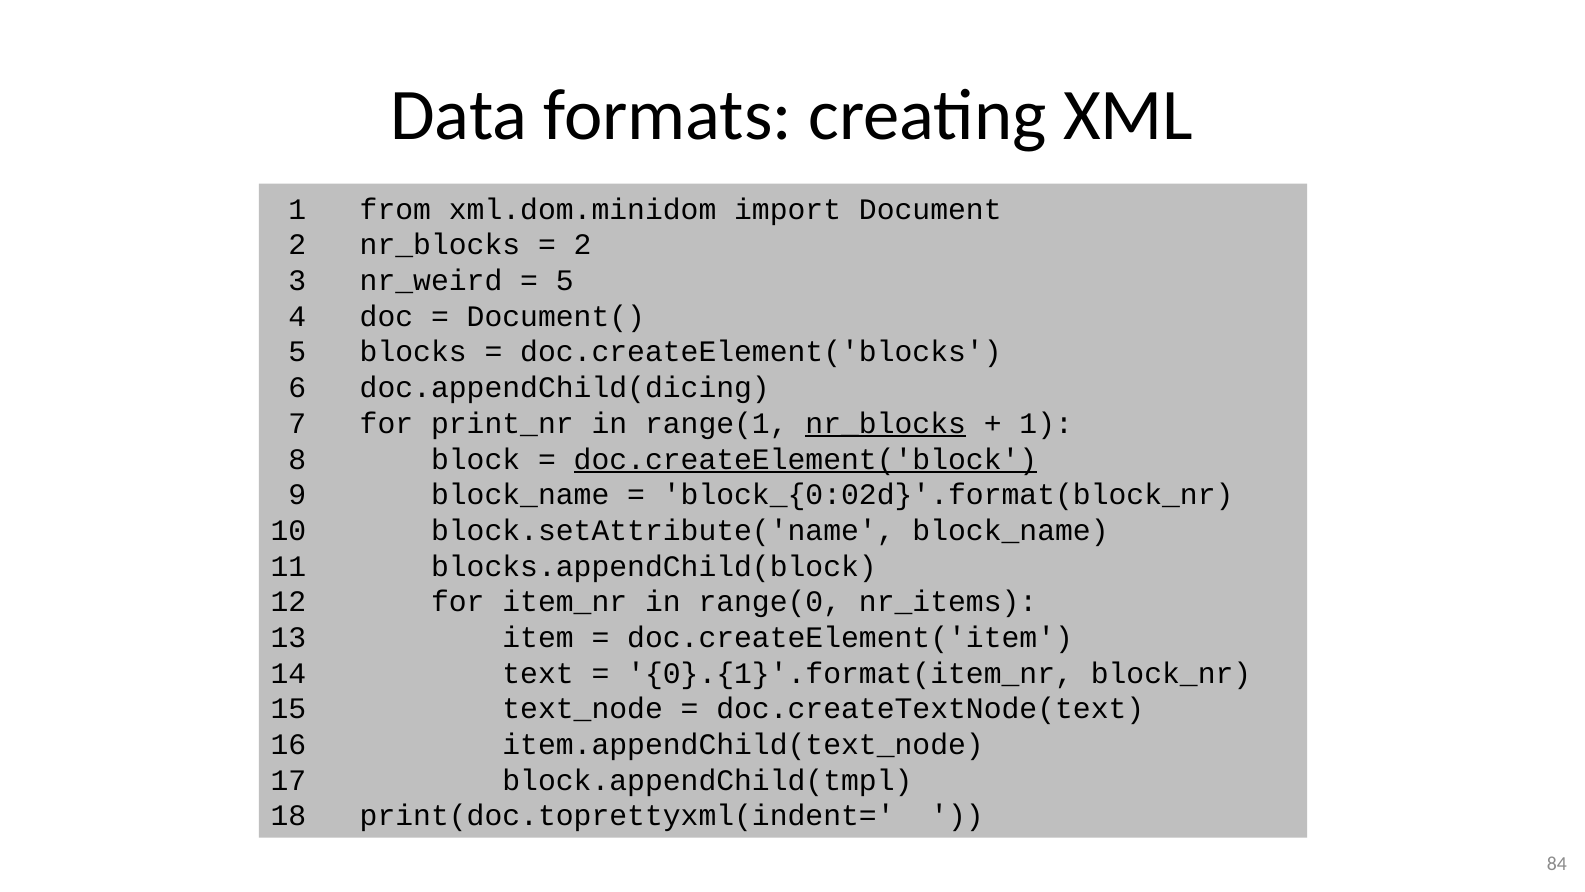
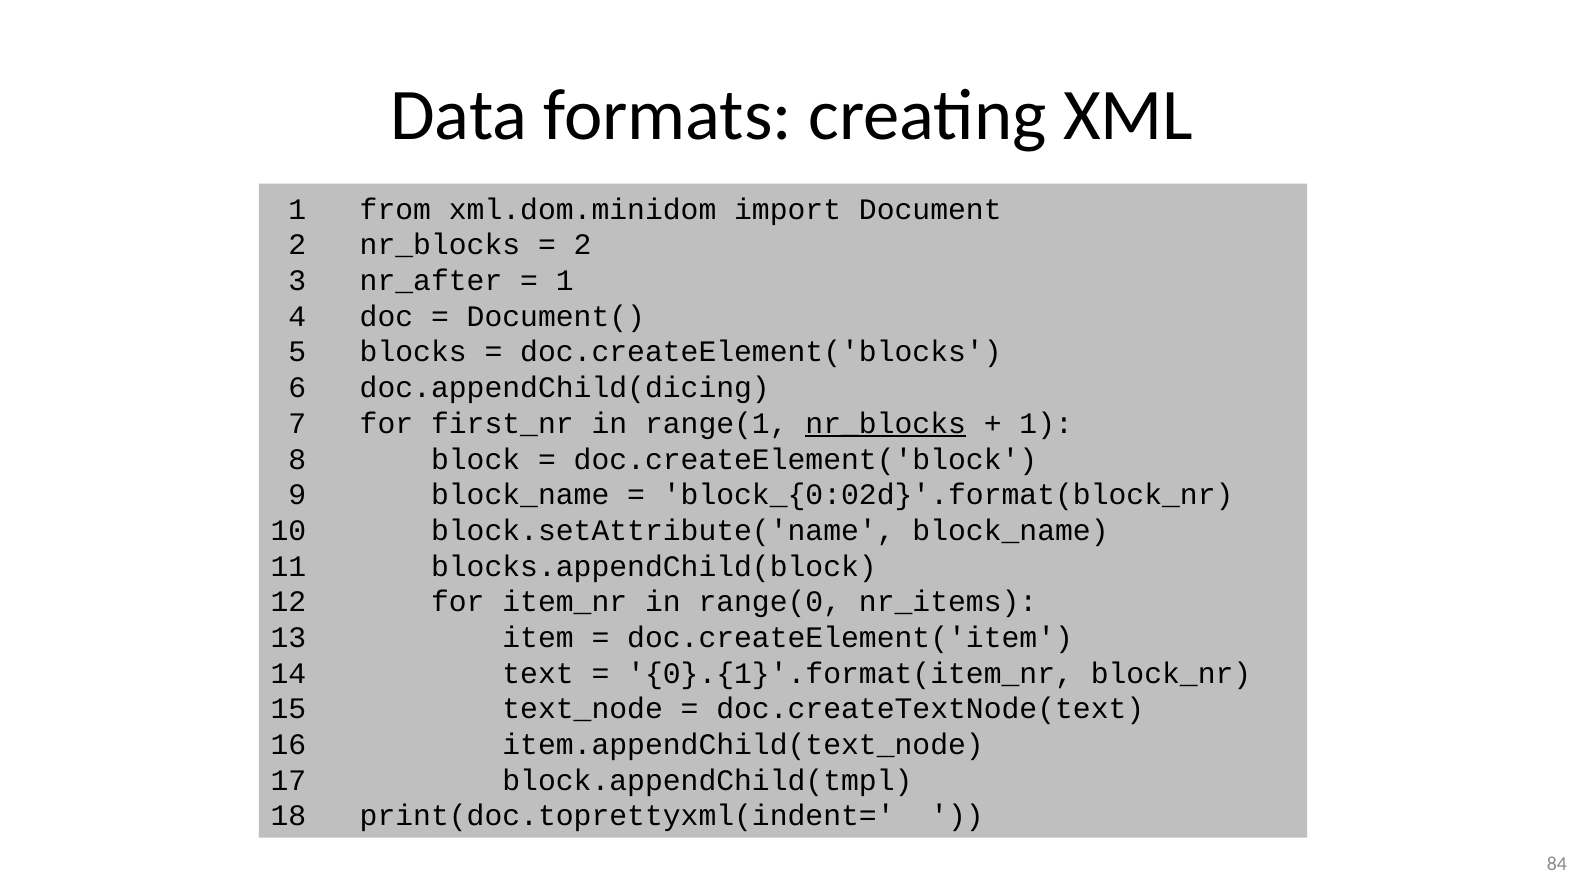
nr_weird: nr_weird -> nr_after (431, 281)
5: 5 -> 1 (565, 281)
print_nr: print_nr -> first_nr (502, 423)
doc.createElement('block underline: present -> none (805, 459)
